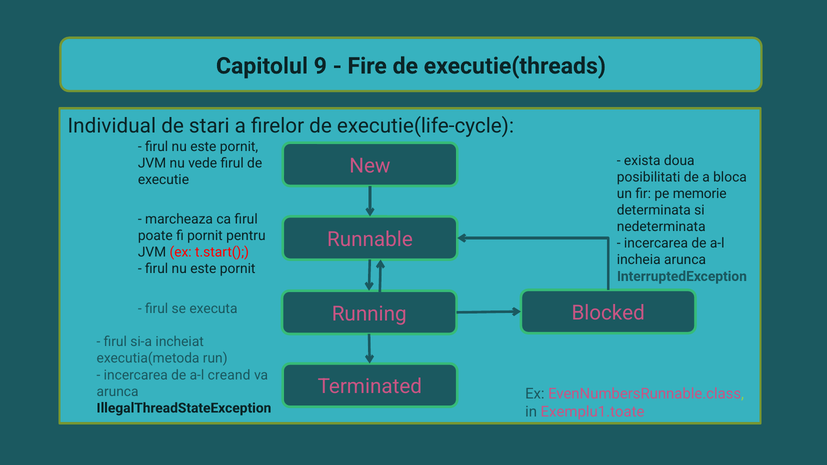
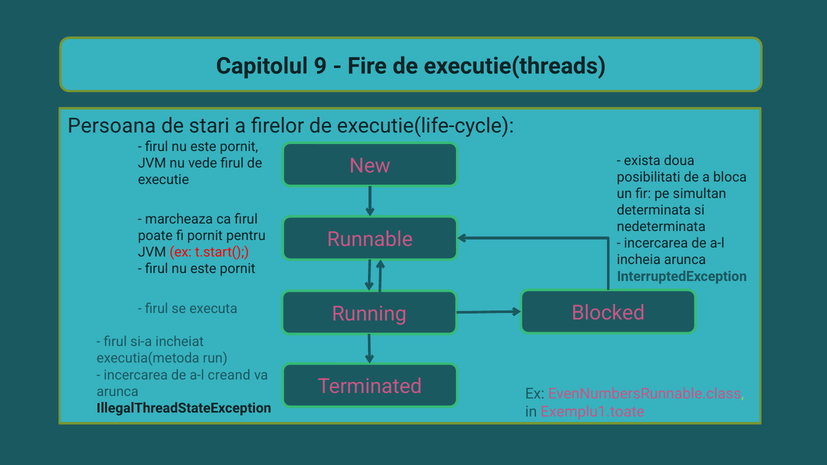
Individual: Individual -> Persoana (112, 126)
memorie: memorie -> simultan (700, 194)
